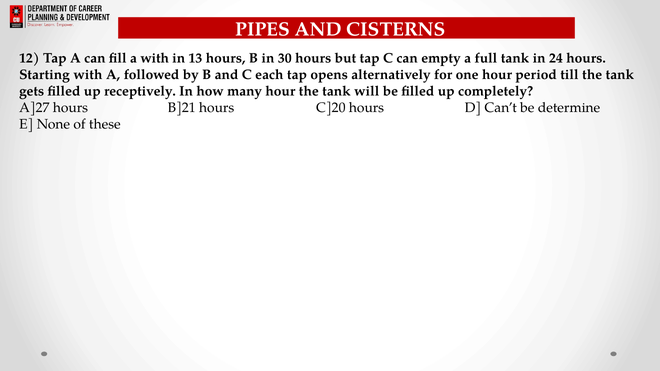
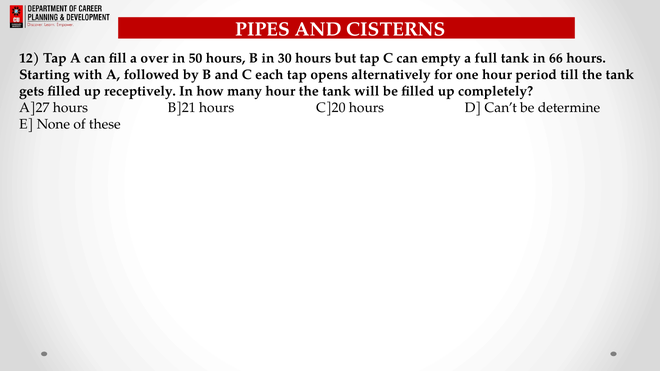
a with: with -> over (154, 58)
13: 13 -> 50 (195, 58)
24: 24 -> 66 (556, 58)
